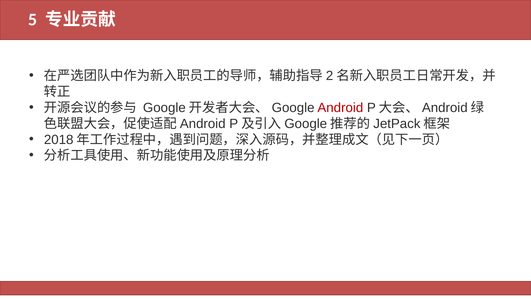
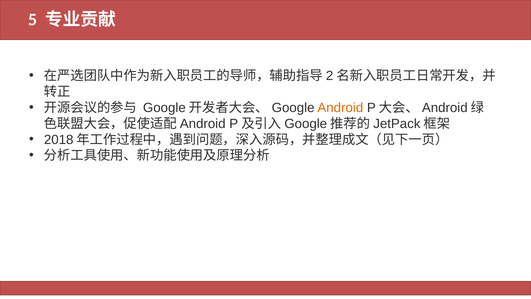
Android colour: red -> orange (340, 108)
